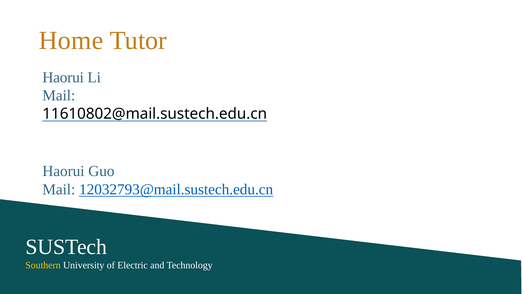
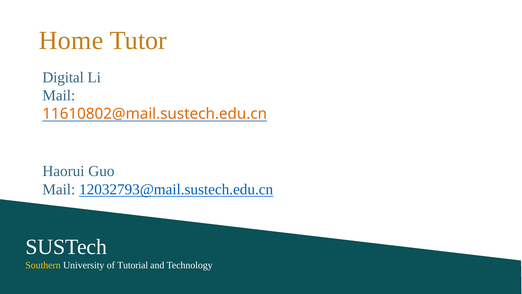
Haorui: Haorui -> Digital (63, 77)
11610802@mail.sustech.edu.cn colour: black -> orange (155, 114)
Electric: Electric -> Tutorial (133, 265)
